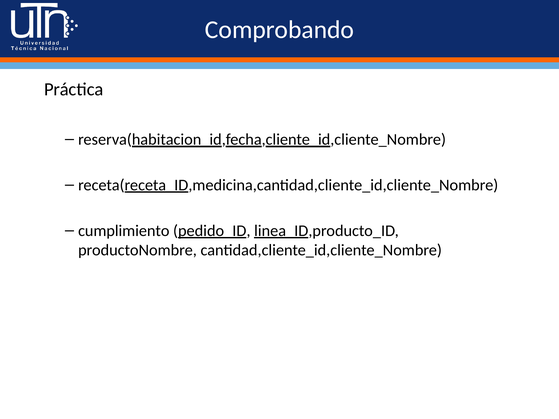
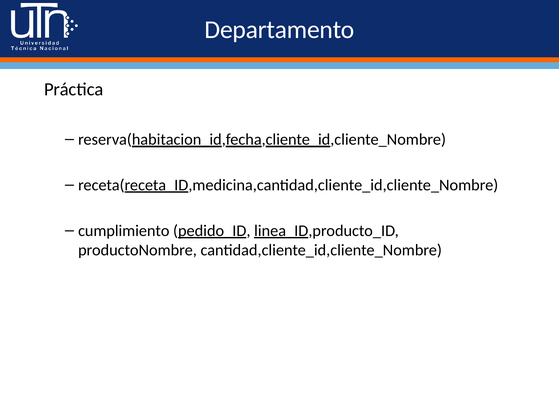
Comprobando: Comprobando -> Departamento (280, 30)
